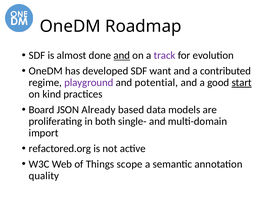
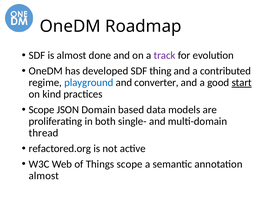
and underline: present -> none (122, 55)
want: want -> thing (160, 71)
playground colour: purple -> blue (89, 82)
potential: potential -> converter (157, 82)
Board: Board -> Scope (42, 110)
Already: Already -> Domain (99, 110)
import: import -> thread (44, 133)
quality: quality -> almost (44, 175)
